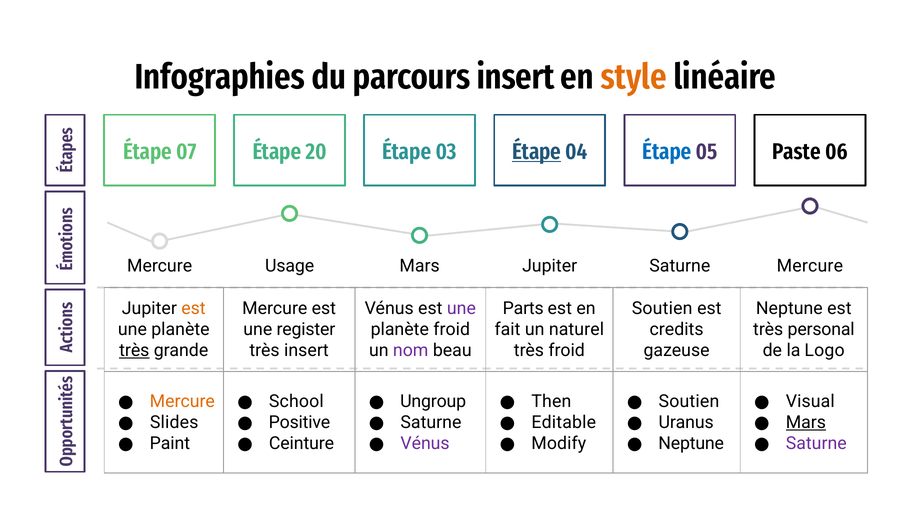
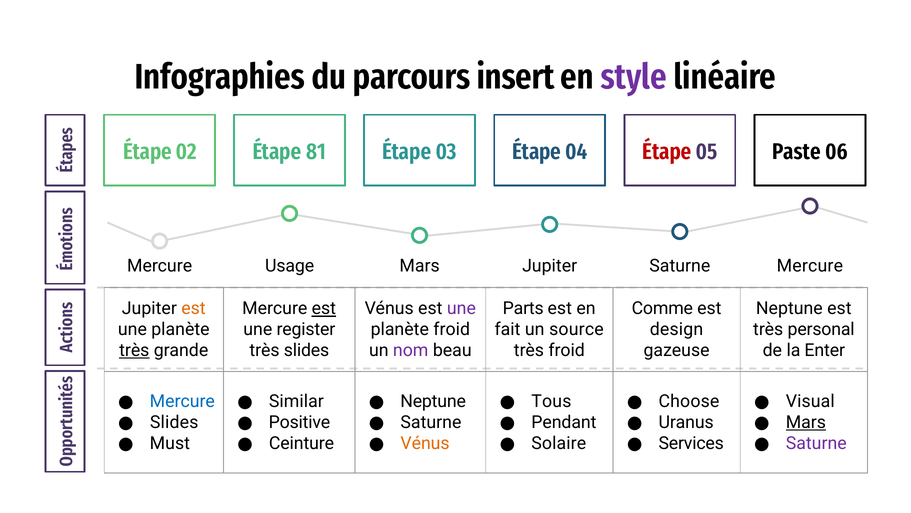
style colour: orange -> purple (634, 77)
07: 07 -> 02 (186, 152)
20: 20 -> 81 (316, 152)
Étape underline: present -> none (537, 152)
Étape colour: blue -> red (667, 152)
est underline: none -> present (324, 308)
Soutien: Soutien -> Comme (662, 308)
naturel: naturel -> source (576, 329)
credits: credits -> design (676, 329)
très insert: insert -> slides (306, 350)
Logo: Logo -> Enter (825, 350)
Mercure colour: orange -> blue (182, 401)
School: School -> Similar (296, 401)
Ungroup: Ungroup -> Neptune (433, 401)
Then: Then -> Tous (551, 401)
Soutien: Soutien -> Choose (689, 401)
Editable: Editable -> Pendant (564, 422)
Paint: Paint -> Must (170, 443)
Vénus colour: purple -> orange (425, 443)
Modify: Modify -> Solaire (559, 443)
Neptune: Neptune -> Services (691, 443)
